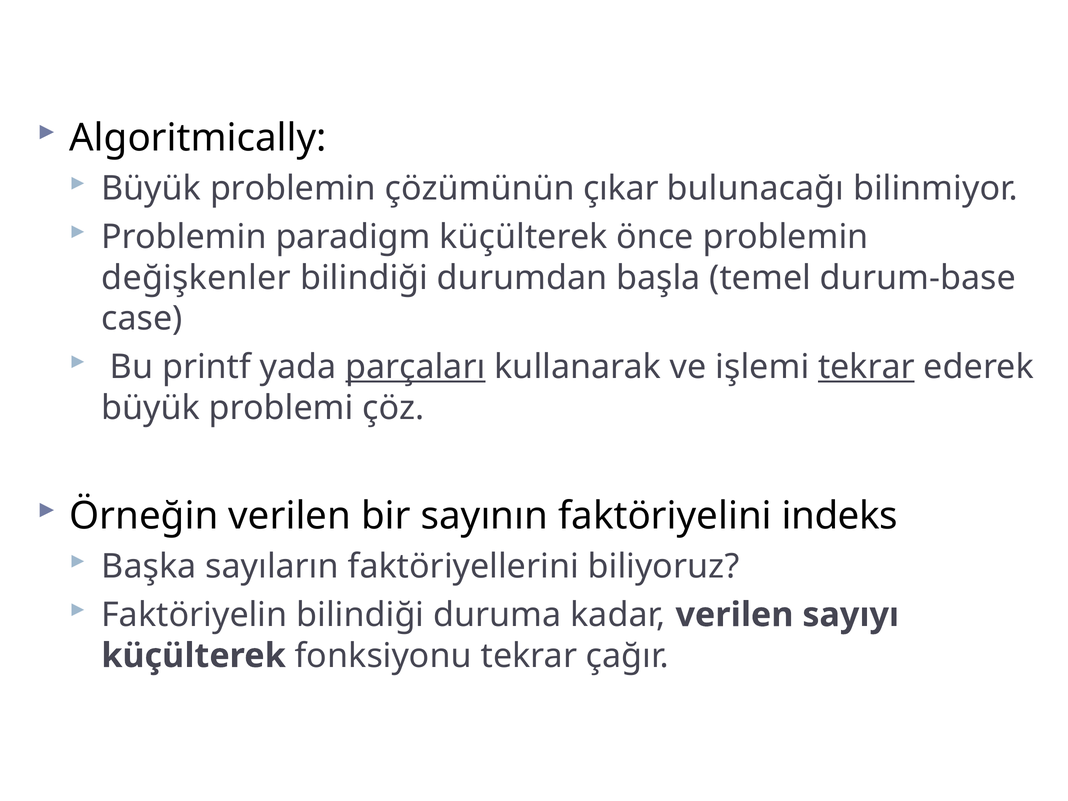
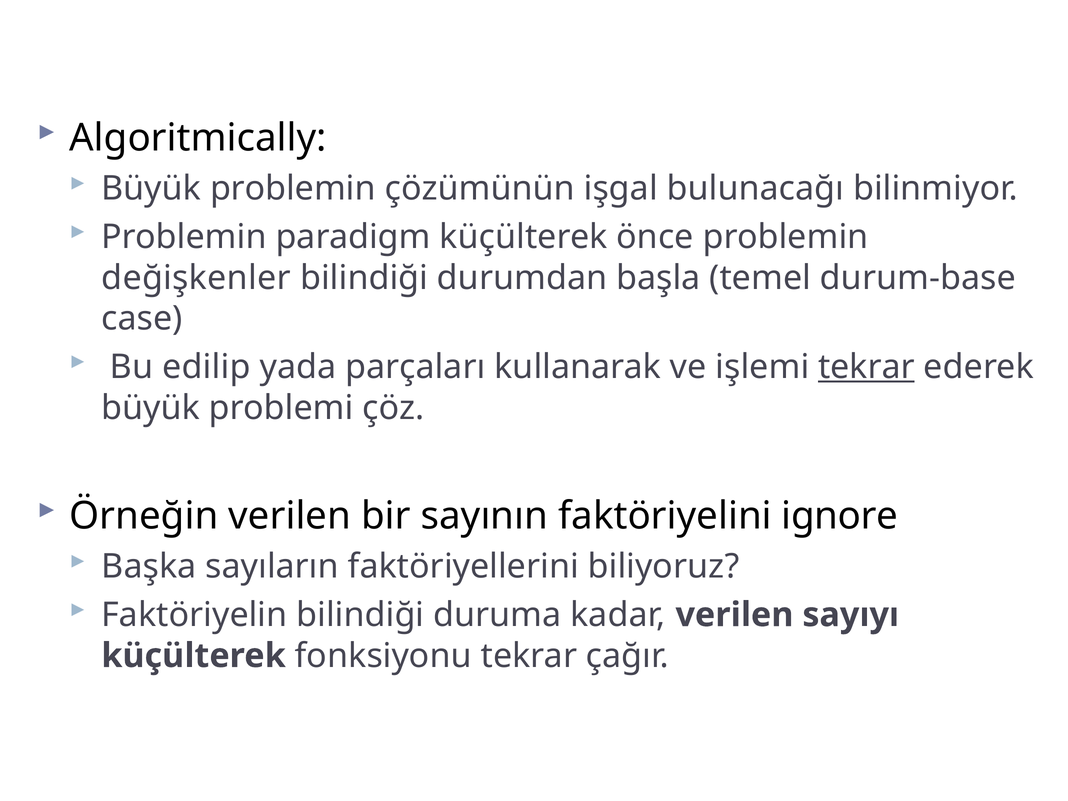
çıkar: çıkar -> işgal (621, 189)
printf: printf -> edilip (206, 367)
parçaları underline: present -> none (415, 367)
indeks: indeks -> ignore (840, 516)
